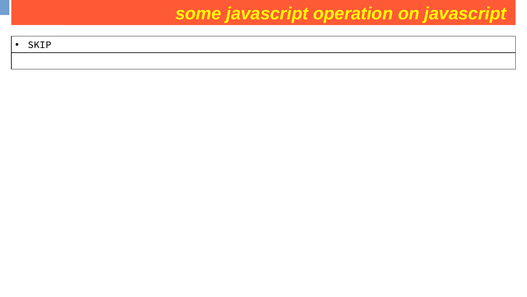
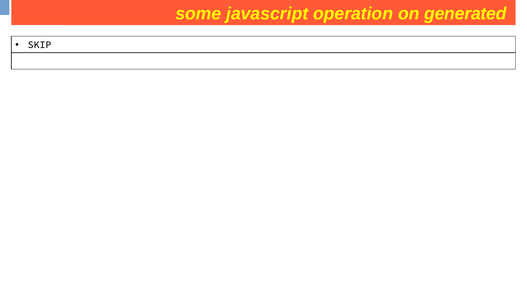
javascript: javascript -> generated (465, 14)
